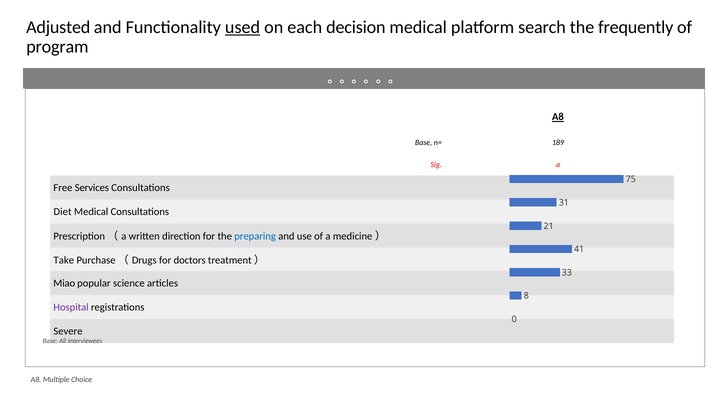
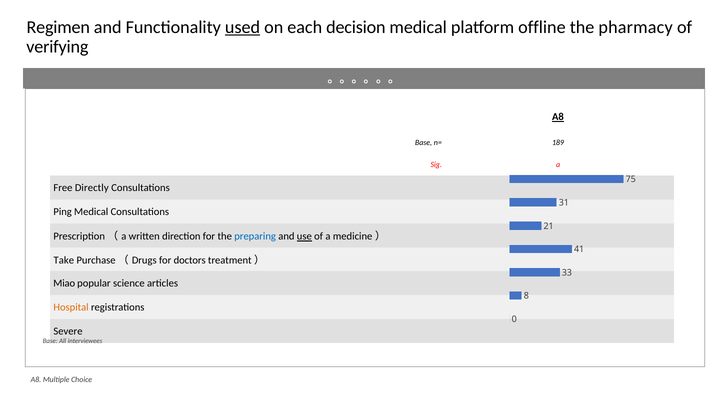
Adjusted: Adjusted -> Regimen (58, 27)
search: search -> offline (542, 27)
frequently: frequently -> pharmacy (636, 27)
program: program -> verifying (57, 47)
Services: Services -> Directly (92, 188)
Diet: Diet -> Ping (63, 212)
use underline: none -> present (304, 237)
Hospital colour: purple -> orange (71, 307)
